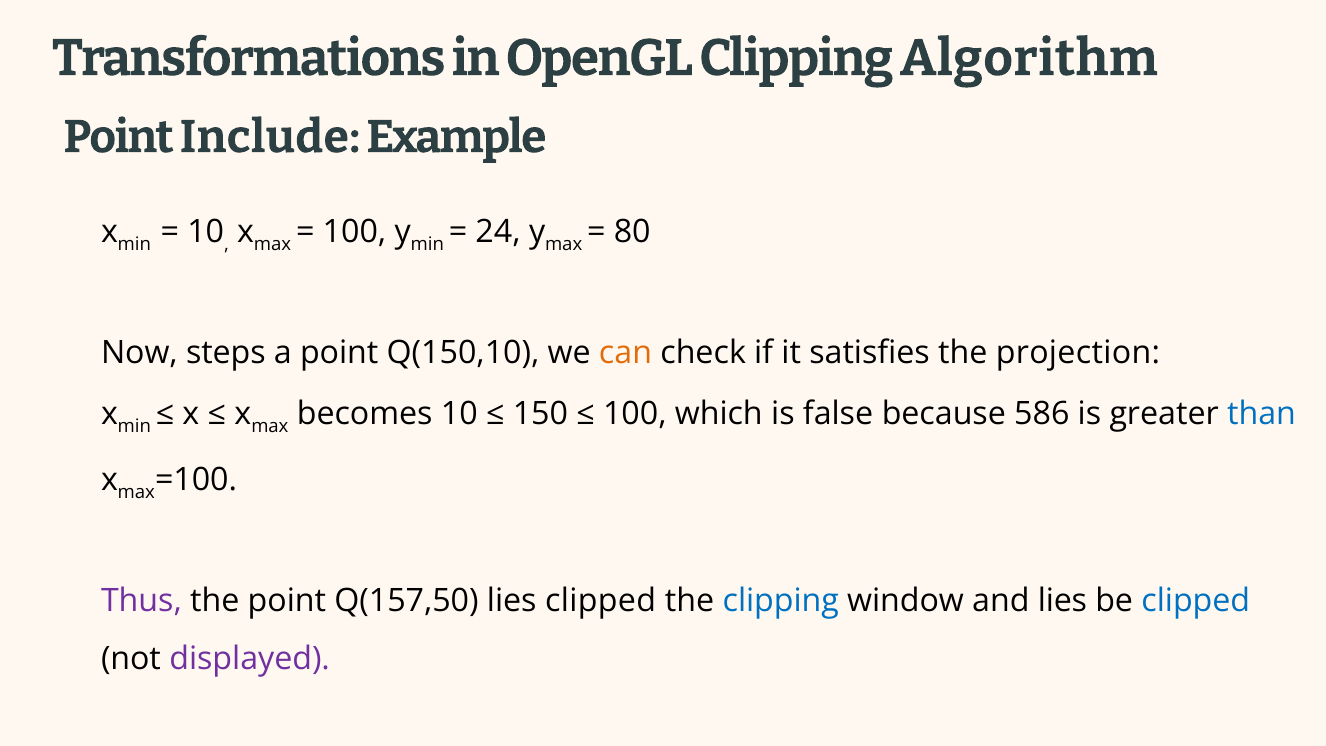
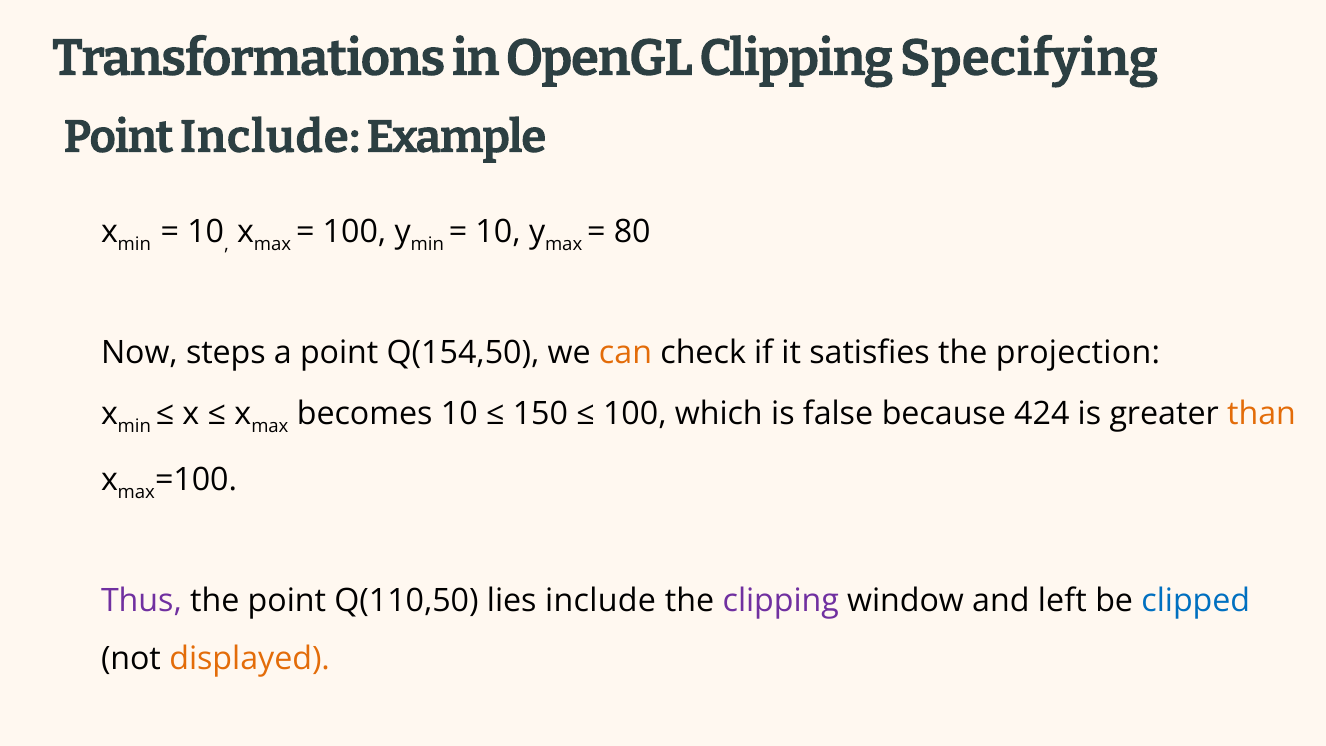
Algorithm: Algorithm -> Specifying (1029, 58)
24: 24 -> 10 (498, 232)
Q(150,10: Q(150,10 -> Q(154,50 (463, 353)
586: 586 -> 424 (1042, 414)
than colour: blue -> orange (1262, 414)
Q(157,50: Q(157,50 -> Q(110,50 (406, 601)
lies clipped: clipped -> include (601, 601)
clipping colour: blue -> purple (781, 601)
and lies: lies -> left (1062, 601)
displayed colour: purple -> orange (250, 659)
